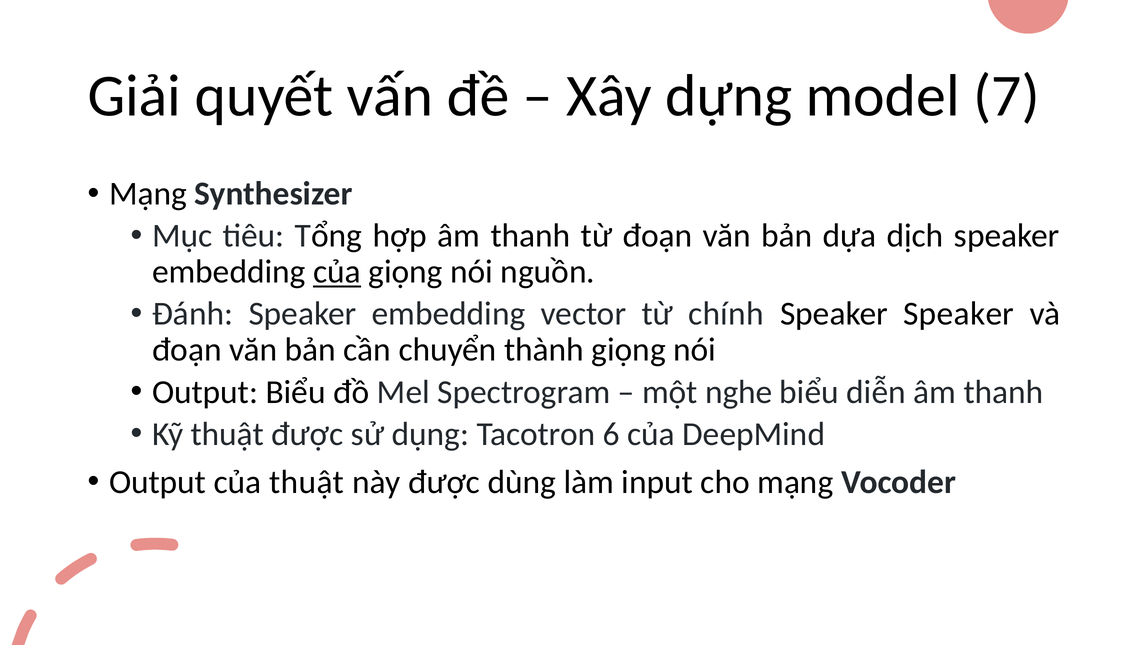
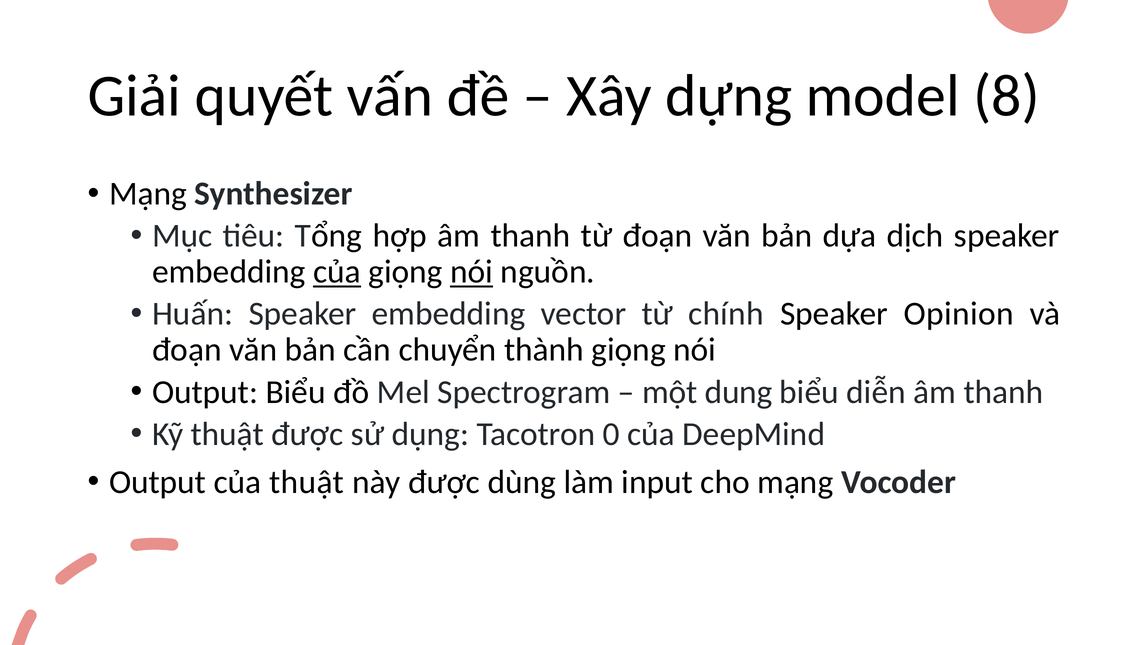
7: 7 -> 8 (1007, 96)
nói underline: none -> present (472, 272)
Đánh: Đánh -> Huấn (193, 314)
Speaker Speaker: Speaker -> Opinion (959, 314)
nghe: nghe -> dung (739, 392)
6: 6 -> 0 (611, 434)
